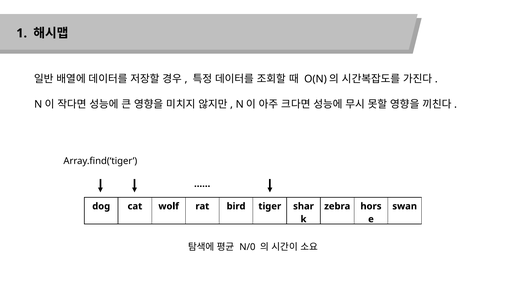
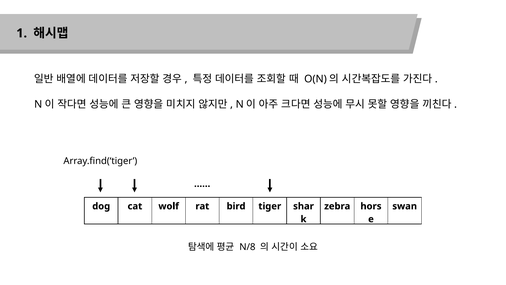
N/0: N/0 -> N/8 (247, 247)
